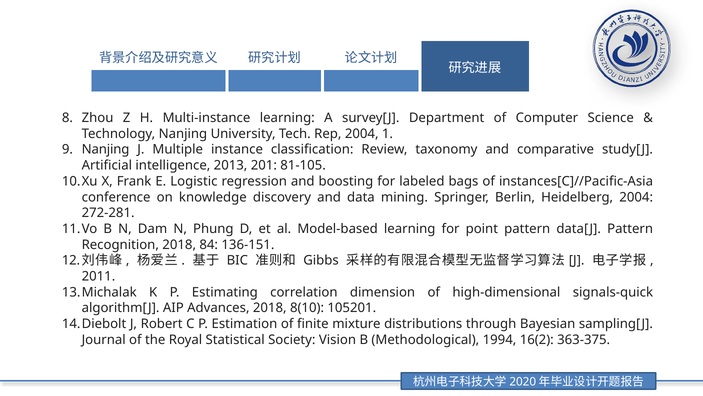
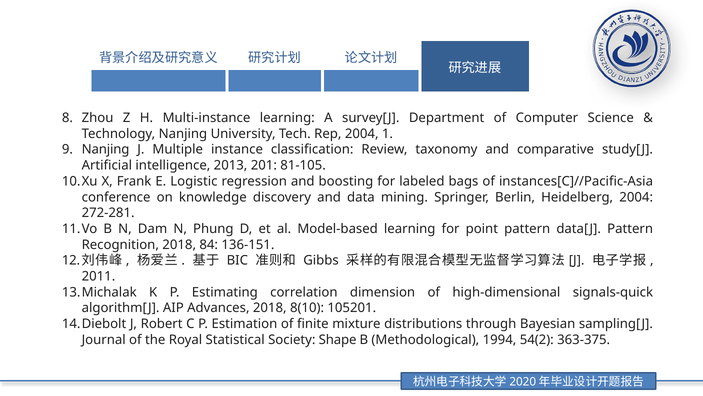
Vision: Vision -> Shape (338, 339)
16(2: 16(2 -> 54(2 (537, 339)
